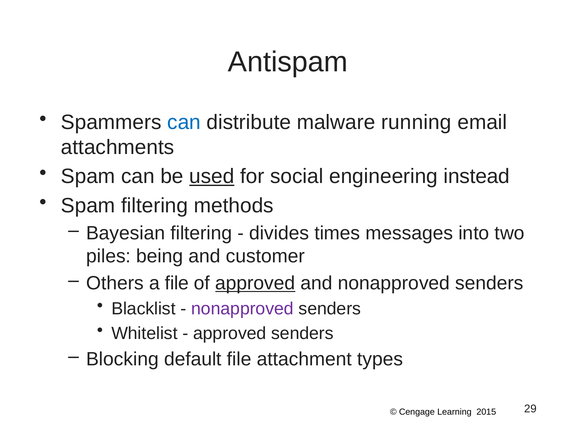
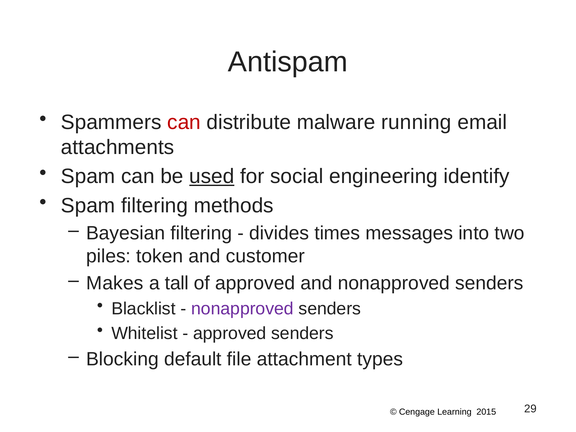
can colour: blue -> red (184, 122)
instead: instead -> identify (477, 176)
being: being -> token (160, 256)
Others: Others -> Makes (115, 283)
a file: file -> tall (177, 283)
approved underline: present -> none (255, 283)
